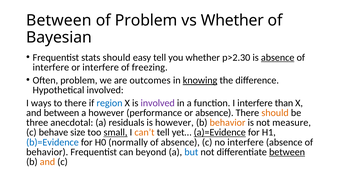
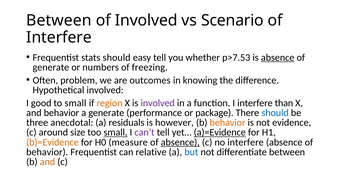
of Problem: Problem -> Involved (146, 20)
vs Whether: Whether -> Scenario (232, 20)
Bayesian: Bayesian -> Interfere (59, 37)
p>2.30: p>2.30 -> p>7.53 (236, 57)
interfere: interfere -> generate (51, 67)
or interfere: interfere -> numbers (101, 67)
knowing underline: present -> none (200, 80)
ways: ways -> good (41, 103)
to there: there -> small (75, 103)
region colour: blue -> orange (109, 103)
and between: between -> behavior (61, 113)
a however: however -> generate (106, 113)
or absence: absence -> package (214, 113)
should colour: orange -> blue (275, 113)
measure: measure -> evidence (292, 122)
behave: behave -> around (53, 132)
can’t colour: orange -> purple (144, 132)
b)=Evidence colour: blue -> orange (52, 142)
normally: normally -> measure (128, 142)
absence underline: none -> present (180, 142)
beyond: beyond -> relative (151, 152)
between underline: present -> none (287, 152)
